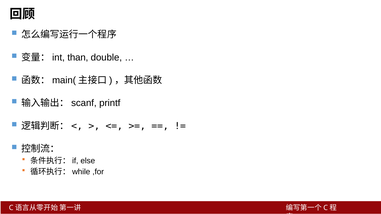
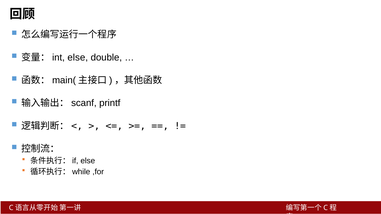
than: than -> else (78, 58)
